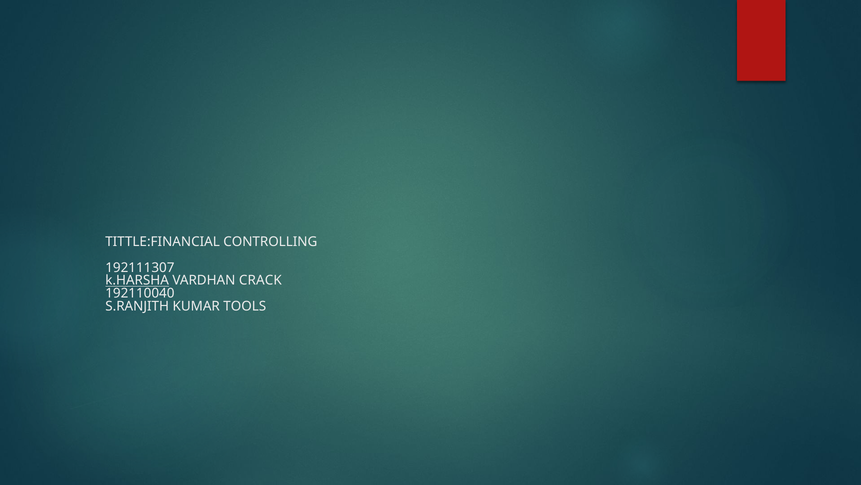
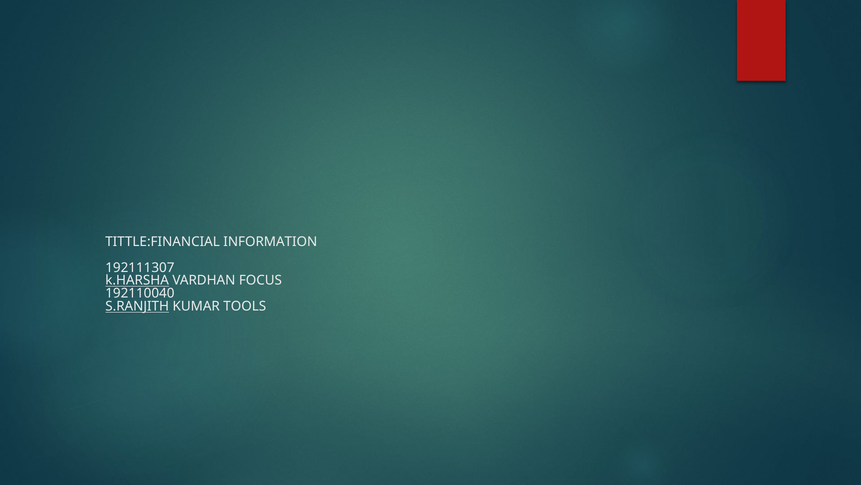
CONTROLLING: CONTROLLING -> INFORMATION (270, 241)
CRACK: CRACK -> FOCUS (260, 280)
S.RANJITH underline: none -> present (137, 306)
